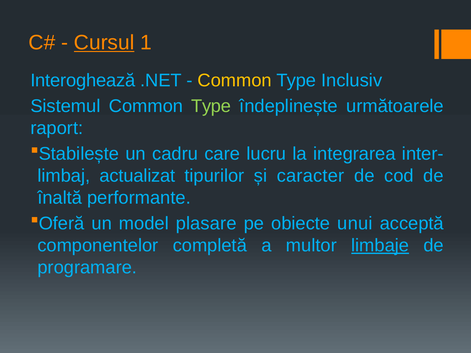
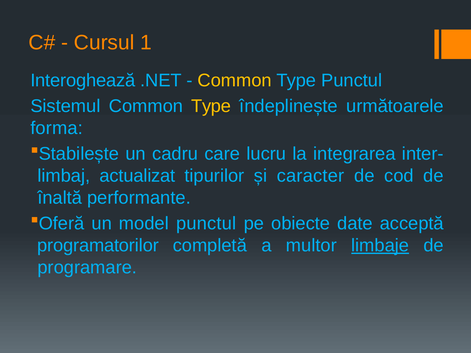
Cursul underline: present -> none (104, 43)
Type Inclusiv: Inclusiv -> Punctul (352, 81)
Type colour: light green -> yellow (211, 106)
raport: raport -> forma (57, 128)
model plasare: plasare -> punctul (206, 224)
unui: unui -> date (355, 224)
componentelor: componentelor -> programatorilor (98, 246)
